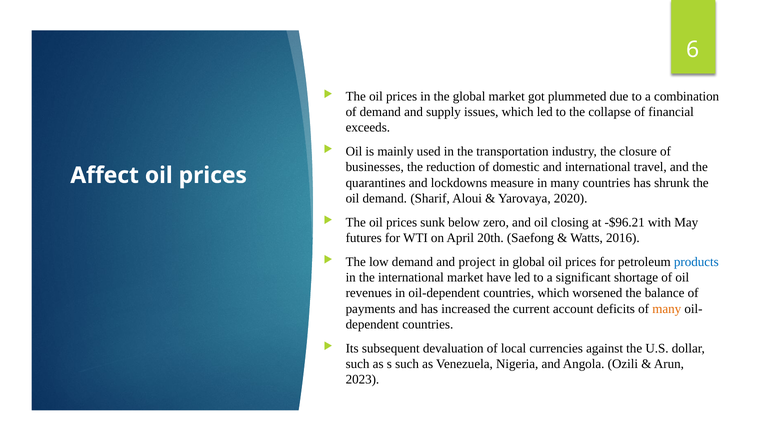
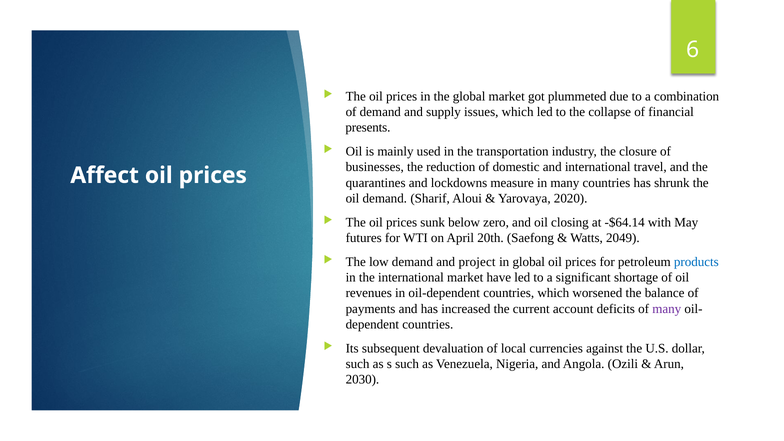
exceeds: exceeds -> presents (368, 128)
-$96.21: -$96.21 -> -$64.14 (625, 222)
2016: 2016 -> 2049 (623, 238)
many colour: orange -> purple (667, 309)
2023: 2023 -> 2030 (362, 380)
